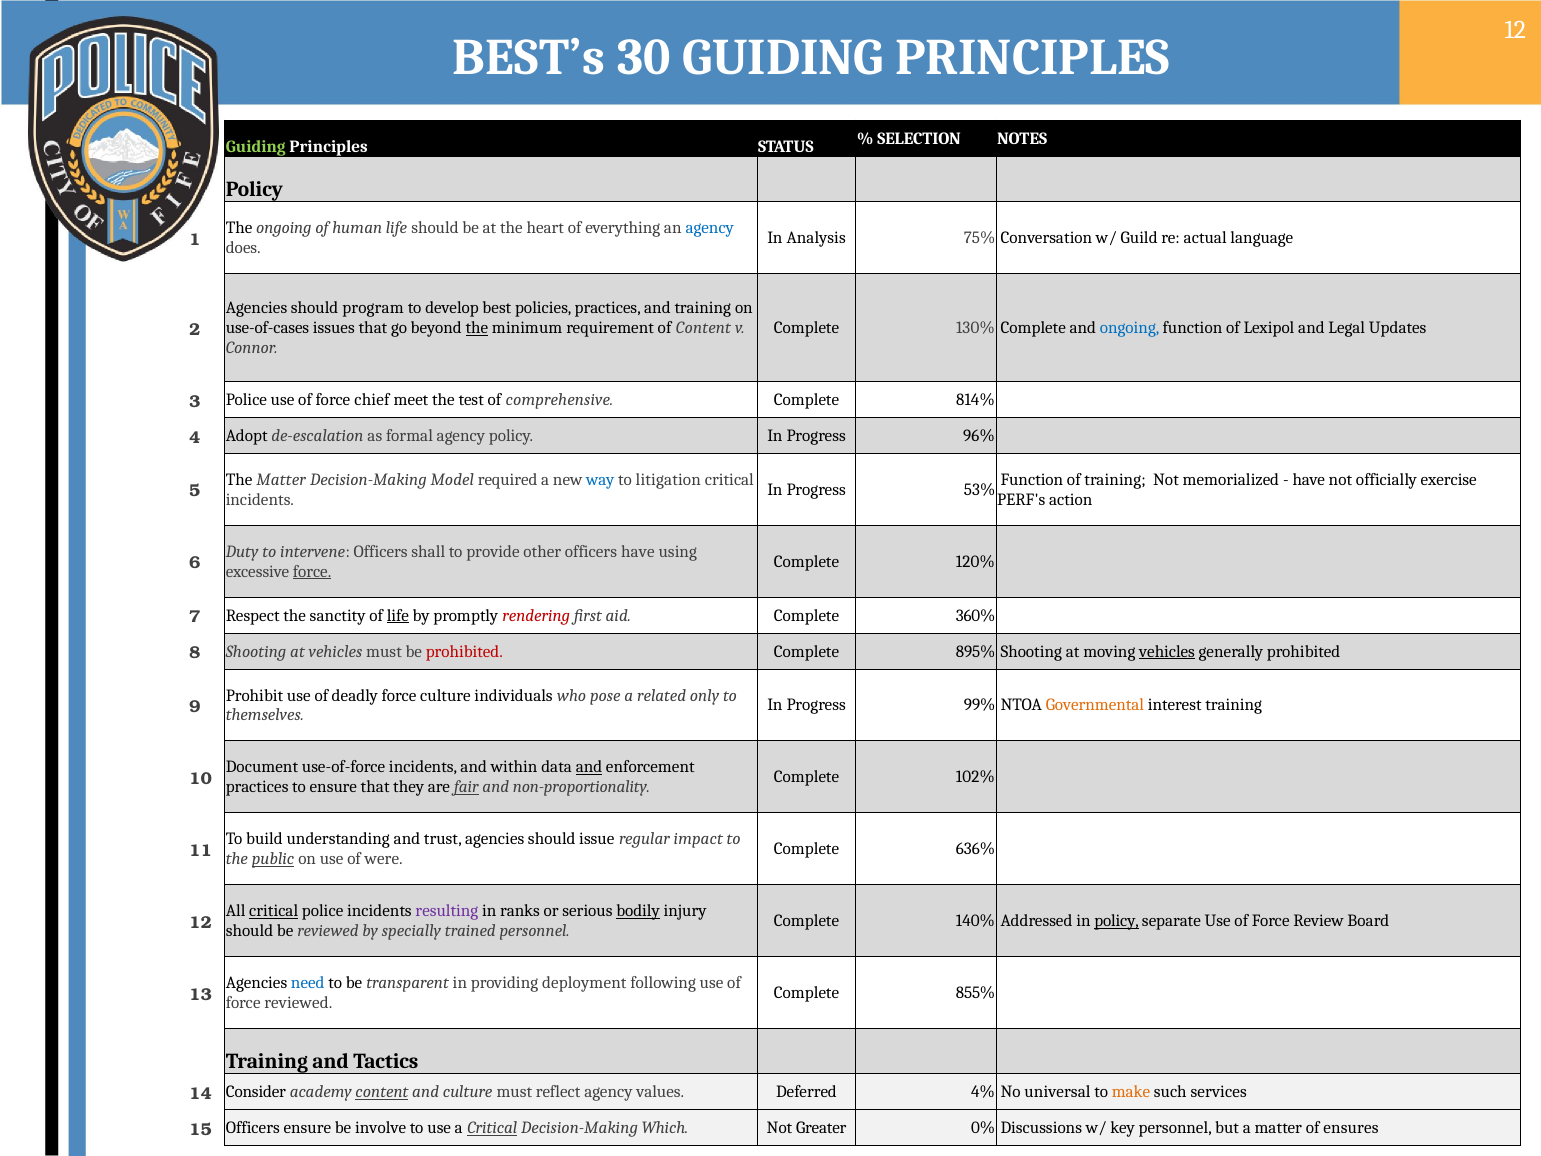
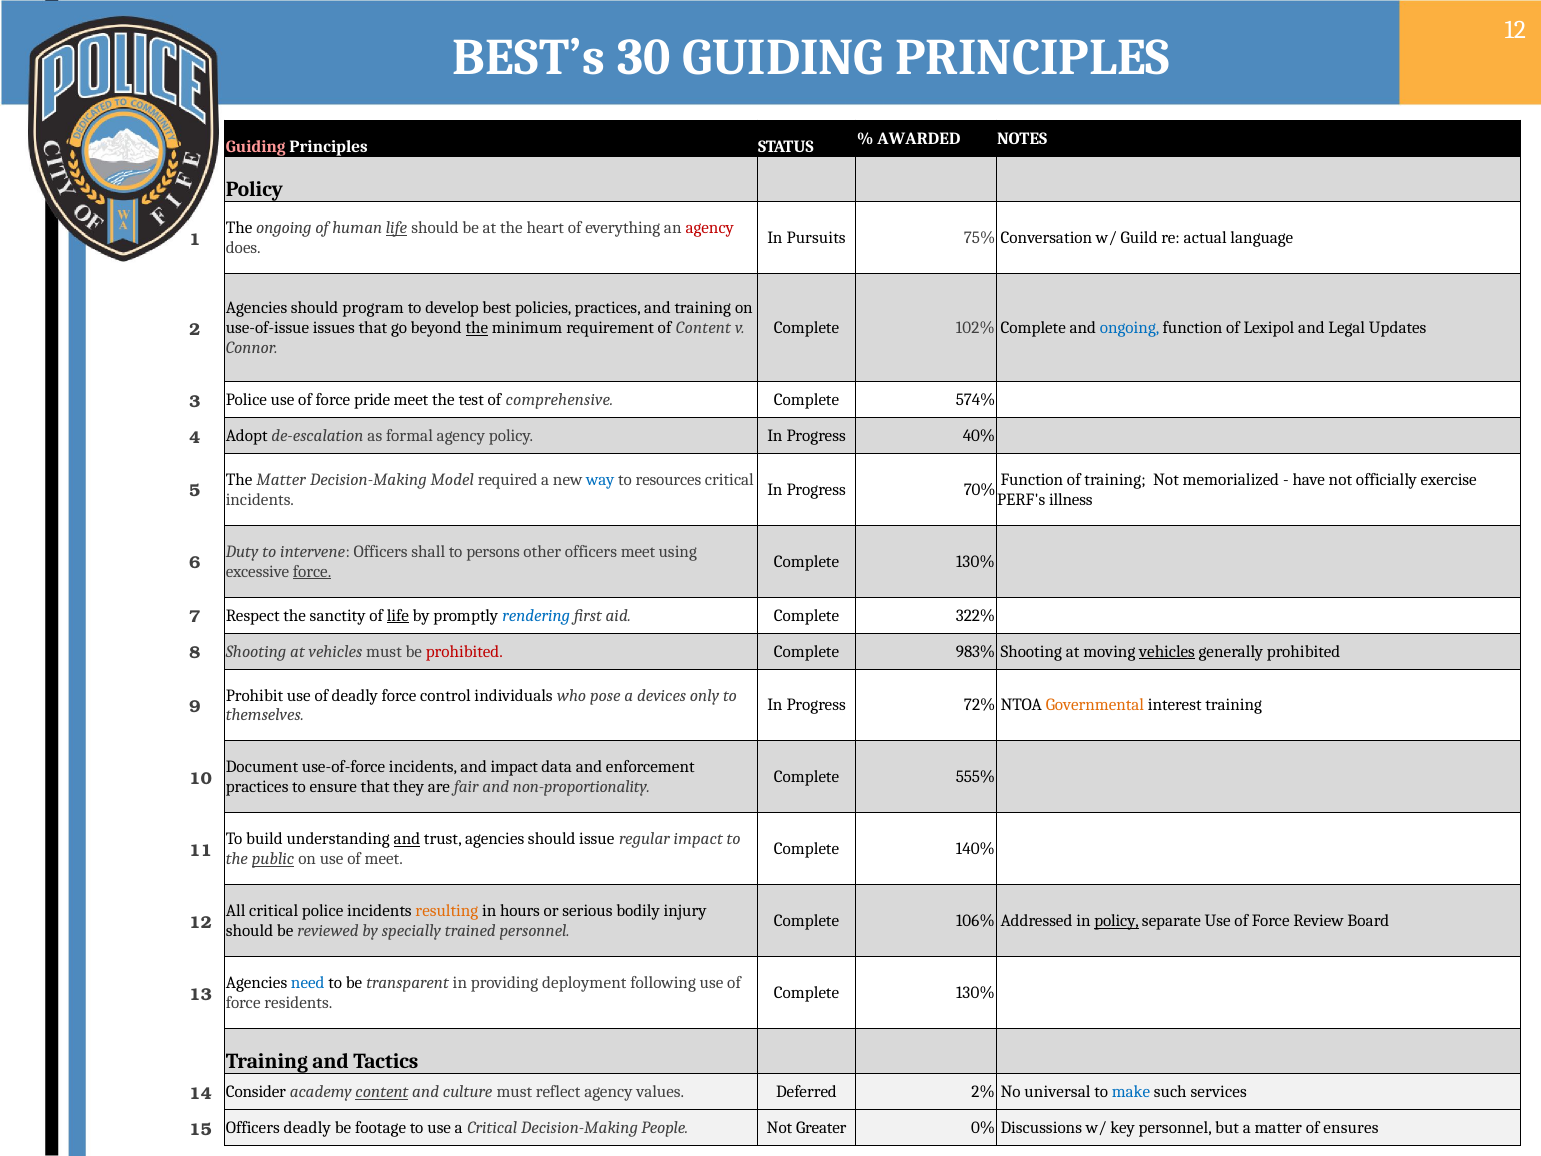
Guiding colour: light green -> pink (256, 146)
SELECTION: SELECTION -> AWARDED (919, 139)
life underline: none -> present (396, 228)
agency colour: blue -> red (710, 228)
Analysis: Analysis -> Pursuits (816, 238)
use-of-cases: use-of-cases -> use-of-issue (267, 328)
130%: 130% -> 102% (975, 328)
chief: chief -> pride (372, 400)
814%: 814% -> 574% (976, 400)
96%: 96% -> 40% (979, 436)
litigation: litigation -> resources (668, 480)
53%: 53% -> 70% (980, 490)
action: action -> illness (1071, 499)
provide: provide -> persons (493, 552)
officers have: have -> meet (638, 552)
120%: 120% -> 130% (975, 561)
rendering colour: red -> blue (536, 615)
360%: 360% -> 322% (976, 615)
895%: 895% -> 983% (976, 651)
force culture: culture -> control (445, 695)
related: related -> devices (662, 695)
99%: 99% -> 72% (980, 705)
and within: within -> impact (514, 767)
and underline: present -> none (589, 767)
102%: 102% -> 555% (976, 777)
fair underline: present -> none (466, 787)
and underline: none -> present (407, 839)
636%: 636% -> 140% (975, 849)
of were: were -> meet (384, 859)
critical underline: present -> none (274, 911)
resulting colour: purple -> orange (447, 911)
ranks: ranks -> hours (520, 911)
bodily underline: present -> none (638, 911)
140%: 140% -> 106% (975, 921)
855%: 855% -> 130% (975, 993)
force reviewed: reviewed -> residents (298, 1003)
4%: 4% -> 2% (983, 1092)
make colour: orange -> blue (1131, 1092)
Officers ensure: ensure -> deadly (307, 1128)
involve: involve -> footage (381, 1128)
Critical underline: present -> none (492, 1128)
Which: Which -> People (665, 1128)
